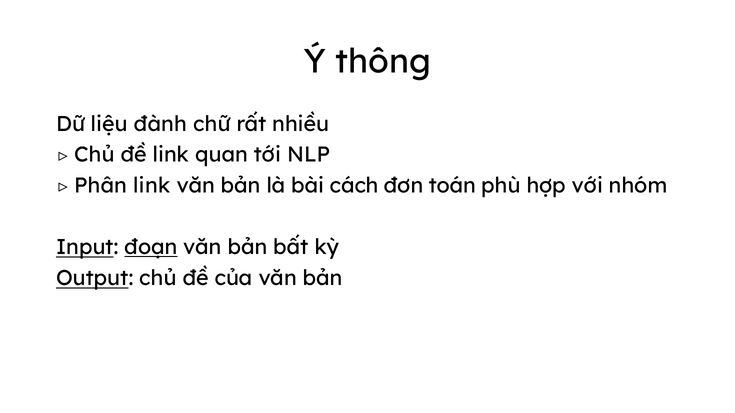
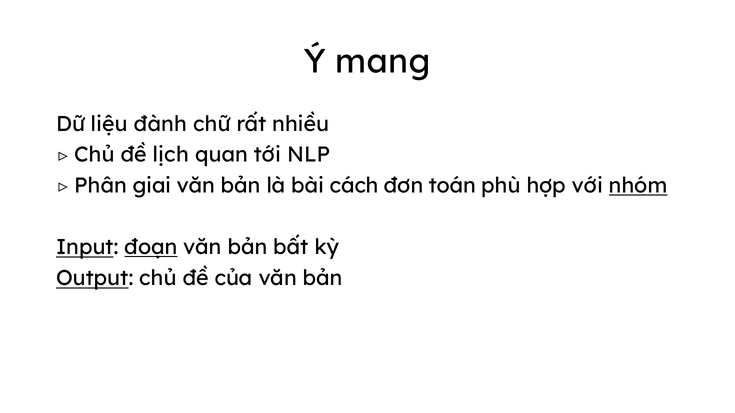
thông: thông -> mang (383, 62)
đề link: link -> lịch (171, 155)
Phân link: link -> giai (152, 186)
nhóm underline: none -> present (638, 186)
